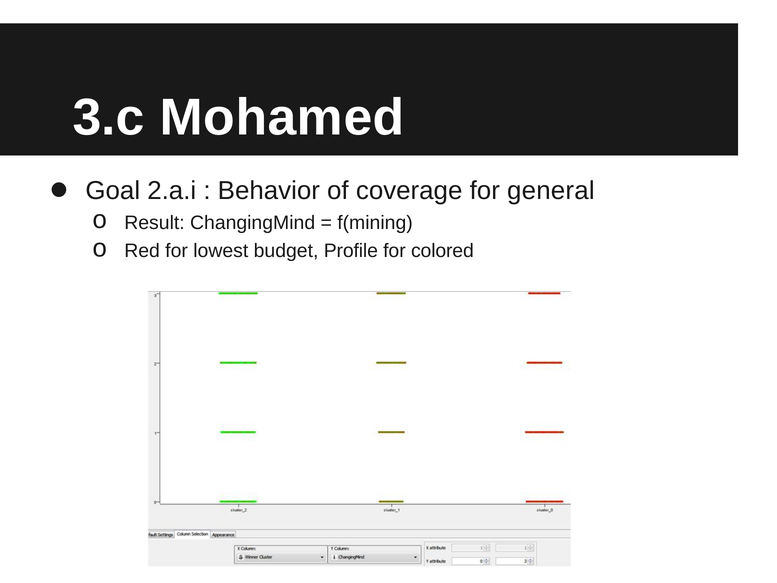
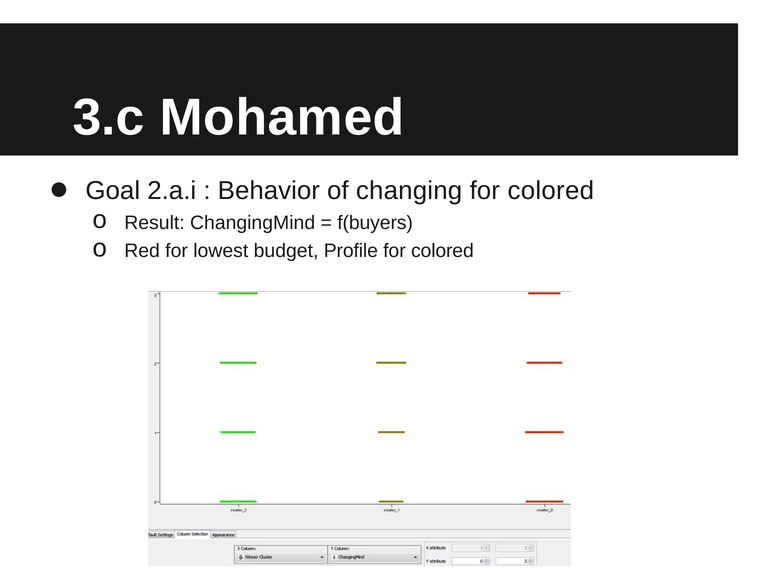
coverage: coverage -> changing (409, 191)
general: general -> colored (551, 191)
f(mining: f(mining -> f(buyers (375, 222)
